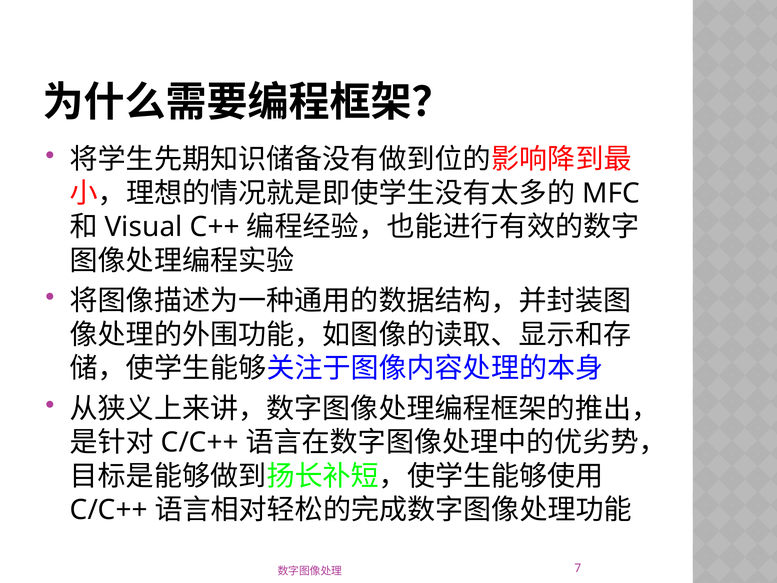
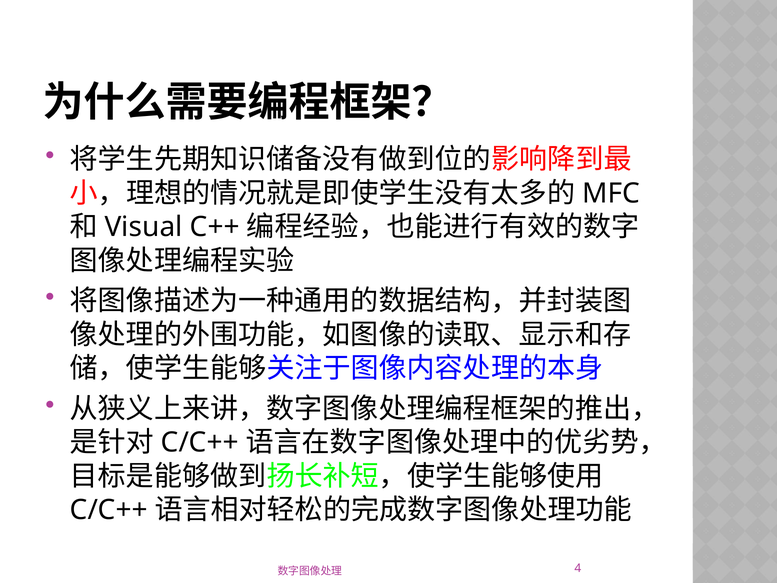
7: 7 -> 4 (578, 568)
